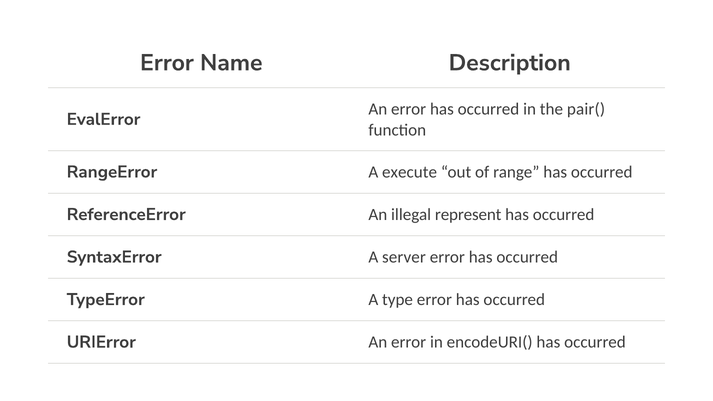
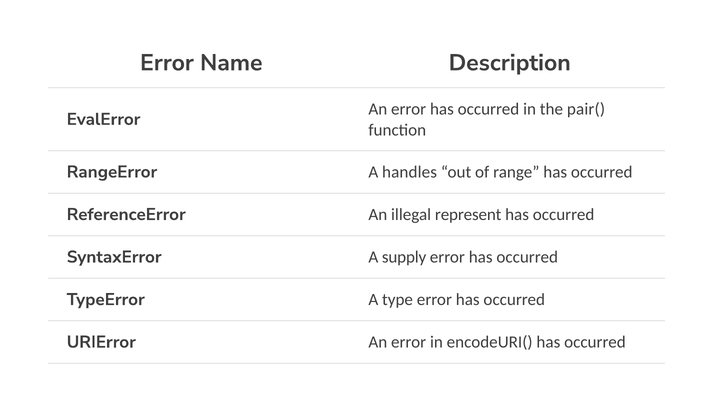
execute: execute -> handles (410, 172)
server: server -> supply (404, 257)
